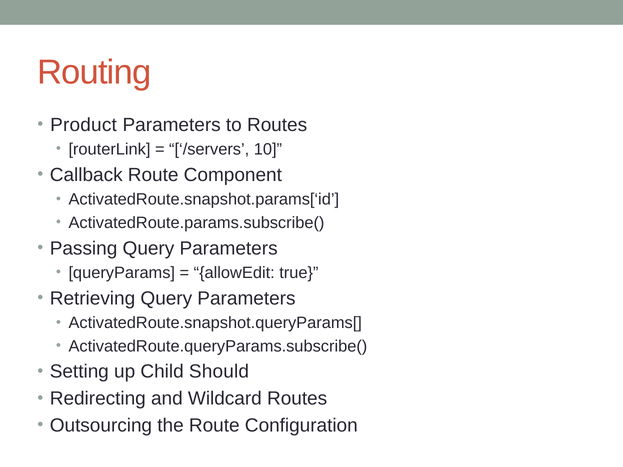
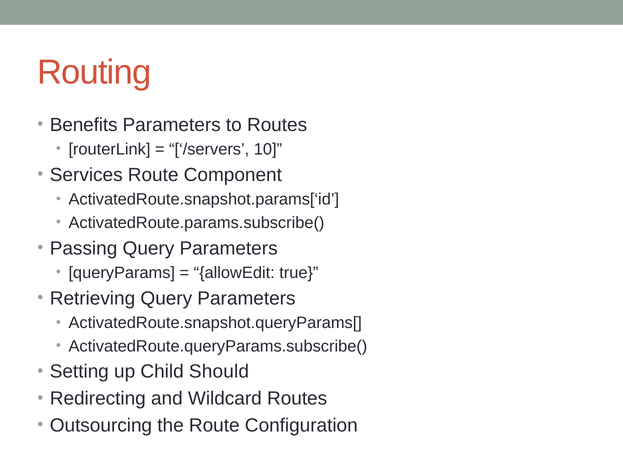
Product: Product -> Benefits (84, 125)
Callback: Callback -> Services (86, 175)
